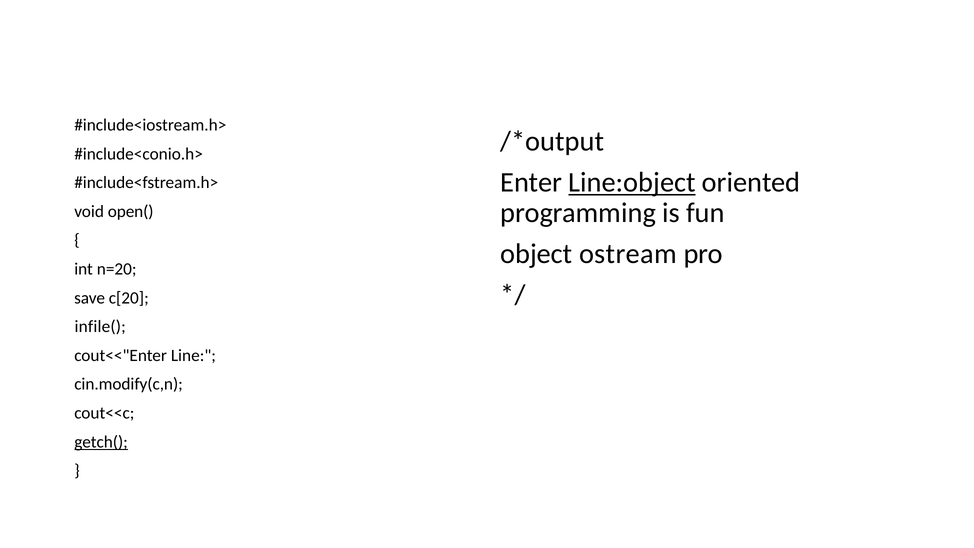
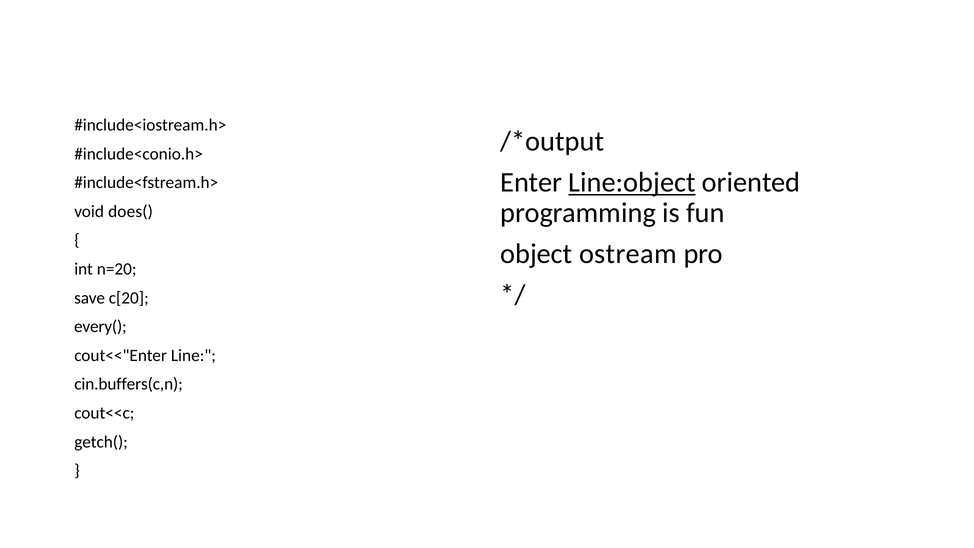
open(: open( -> does( (131, 211)
infile(: infile( -> every( (100, 327)
cin.modify(c,n: cin.modify(c,n -> cin.buffers(c,n (129, 384)
getch( underline: present -> none (101, 442)
